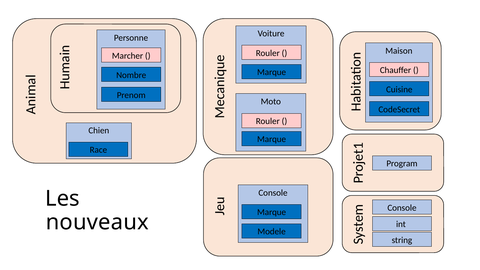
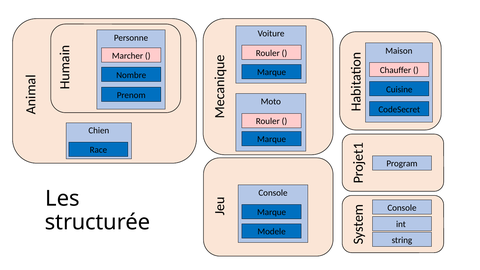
nouveaux: nouveaux -> structurée (98, 222)
